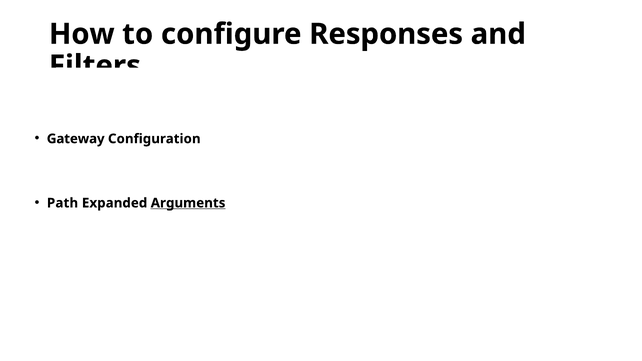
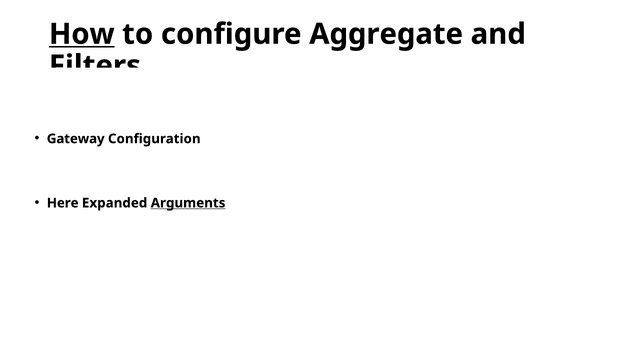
How underline: none -> present (82, 34)
Responses: Responses -> Aggregate (386, 34)
Path: Path -> Here (63, 203)
